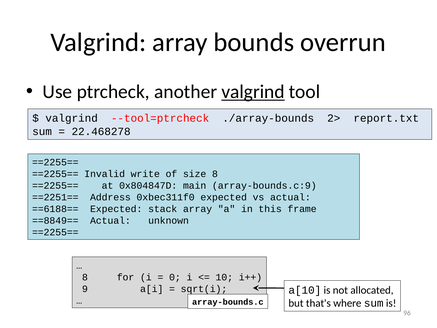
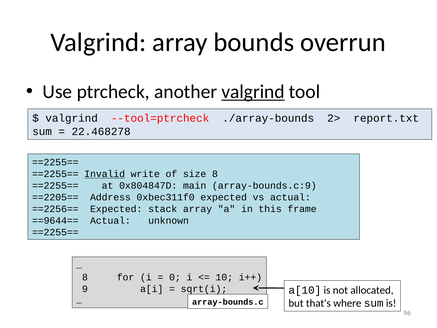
Invalid underline: none -> present (105, 174)
==2251==: ==2251== -> ==2205== (55, 197)
==6188==: ==6188== -> ==2256== (55, 209)
==8849==: ==8849== -> ==9644== (55, 220)
